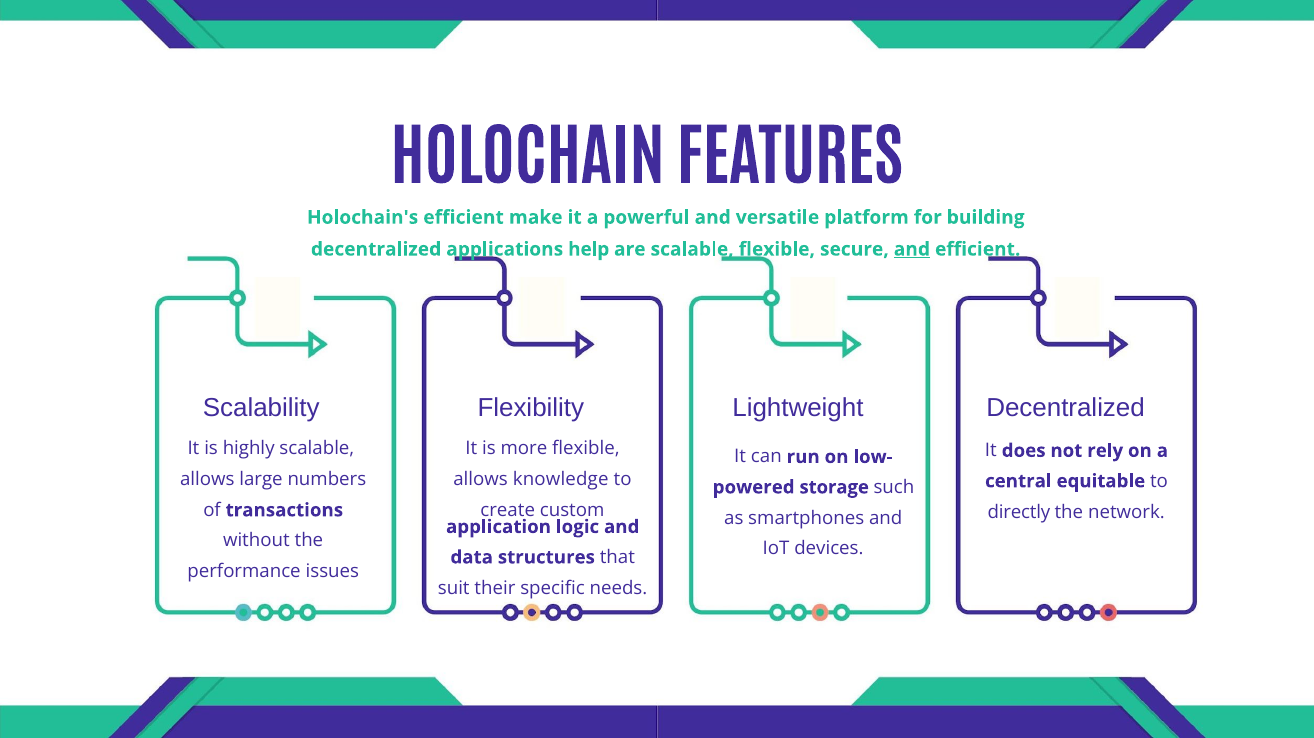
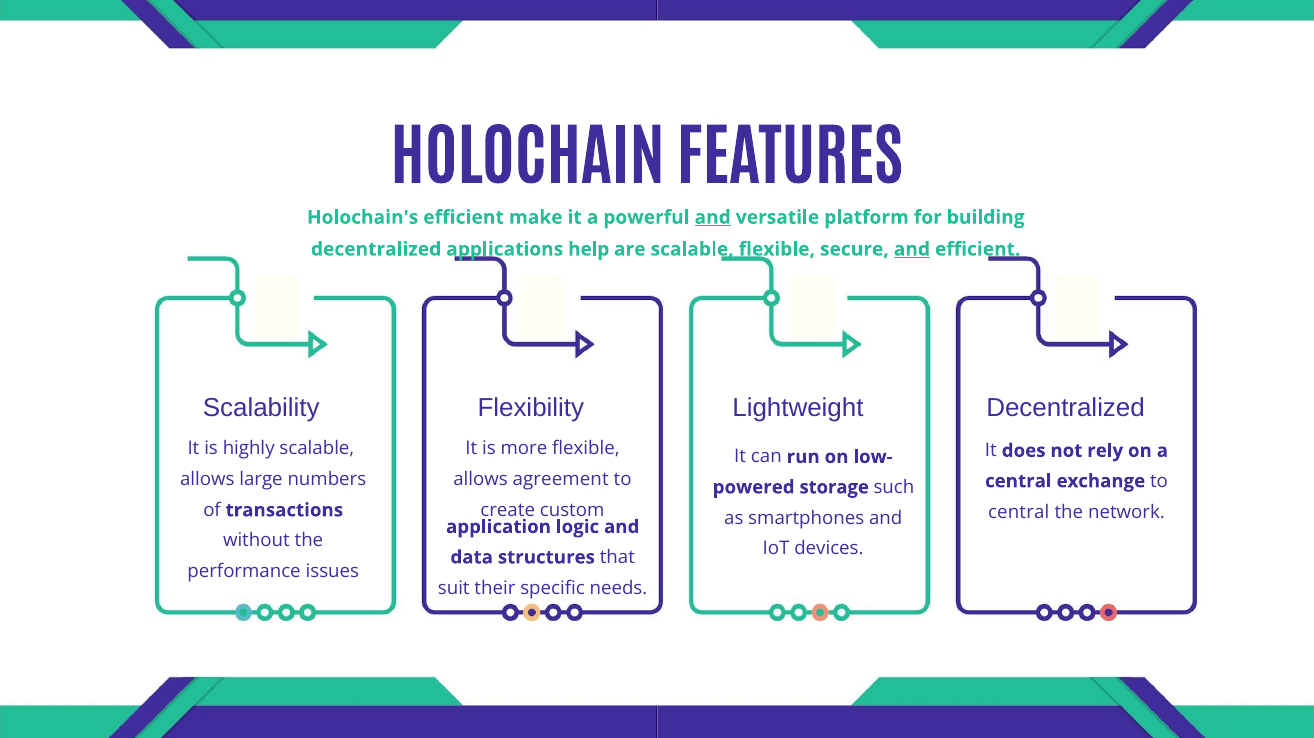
and underline: none -> present (713, 217)
knowledge: knowledge -> agreement (561, 479)
equitable: equitable -> exchange (1101, 481)
directly: directly -> central (1019, 512)
